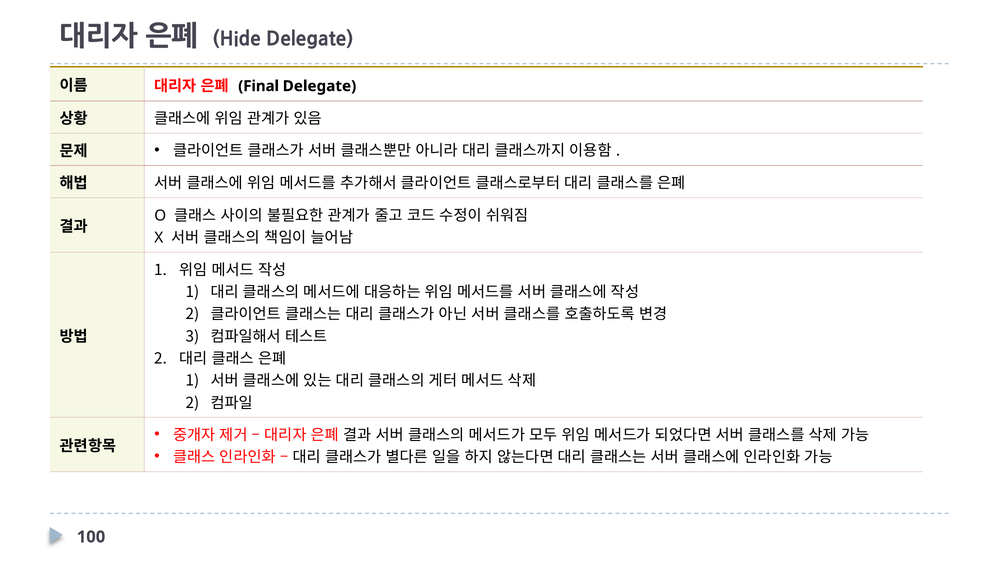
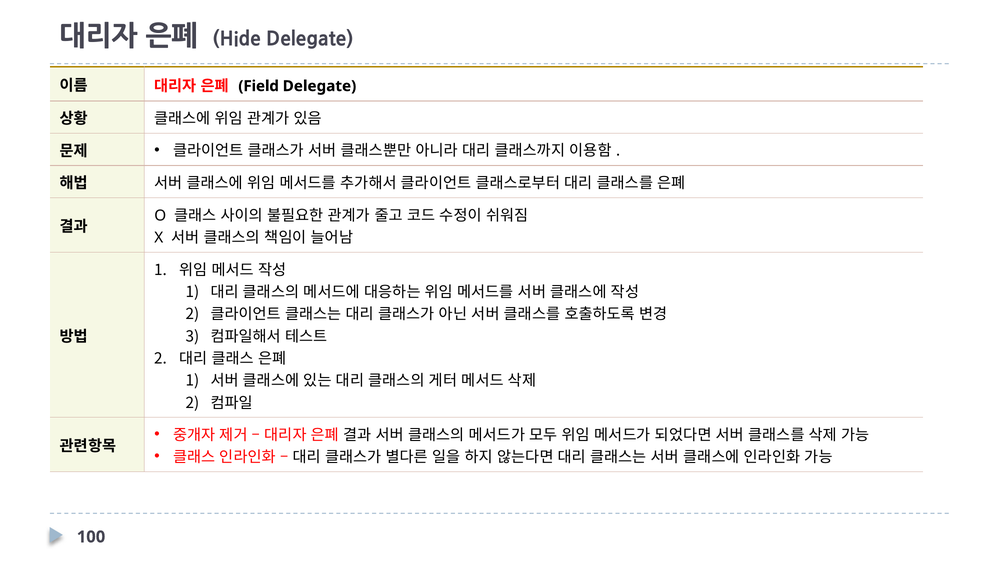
Final: Final -> Field (259, 86)
